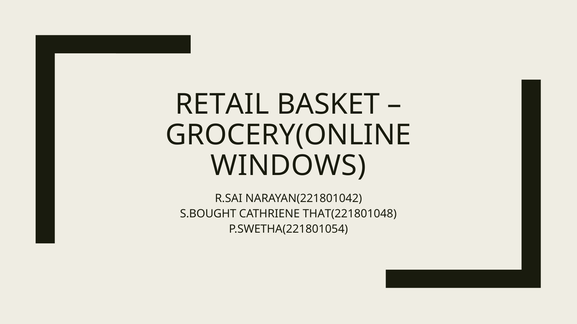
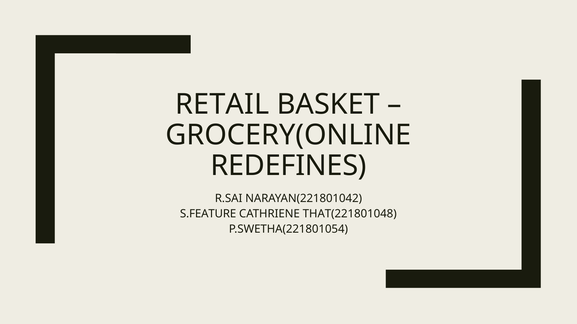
WINDOWS: WINDOWS -> REDEFINES (289, 166)
S.BOUGHT: S.BOUGHT -> S.FEATURE (208, 214)
